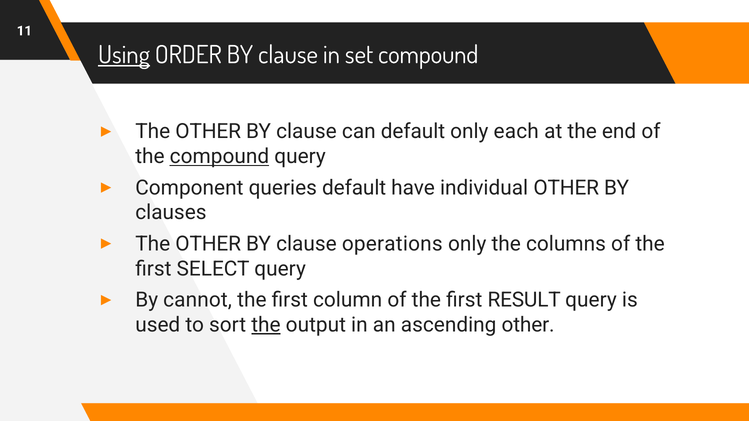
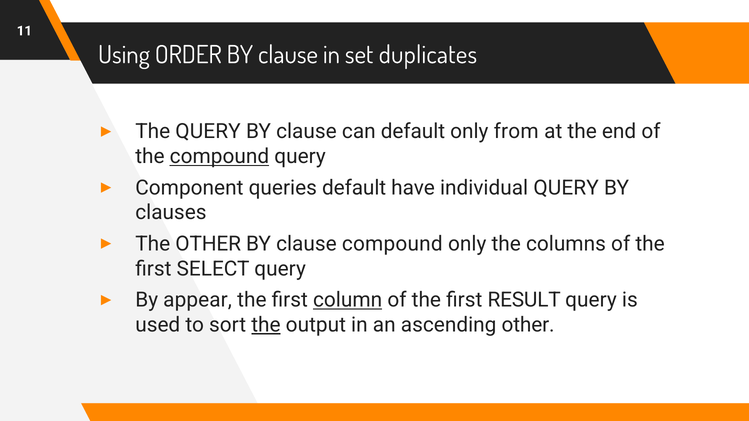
Using underline: present -> none (124, 55)
set compound: compound -> duplicates (428, 55)
OTHER: OTHER -> QUERY (208, 132)
each: each -> from (516, 132)
individual OTHER: OTHER -> QUERY (566, 188)
clause operations: operations -> compound (392, 244)
cannot: cannot -> appear (198, 300)
column underline: none -> present (348, 300)
